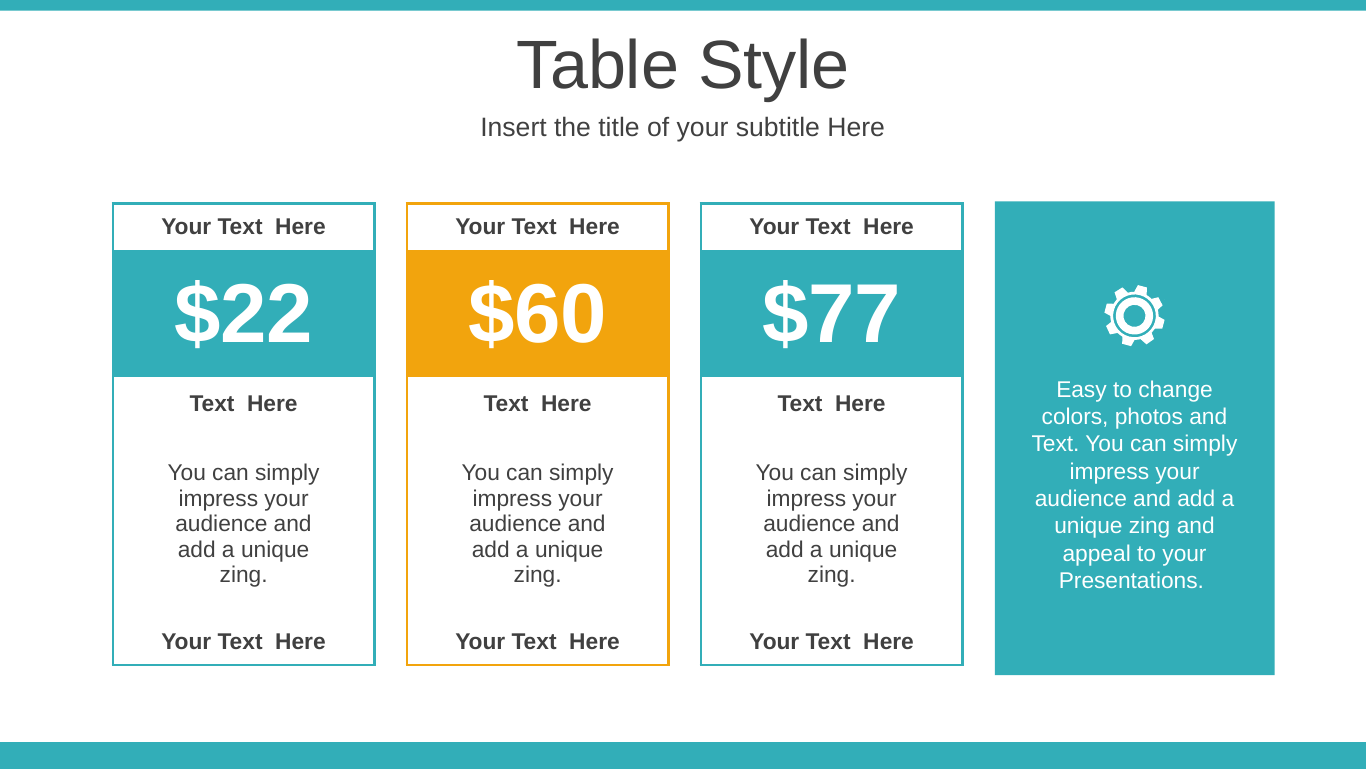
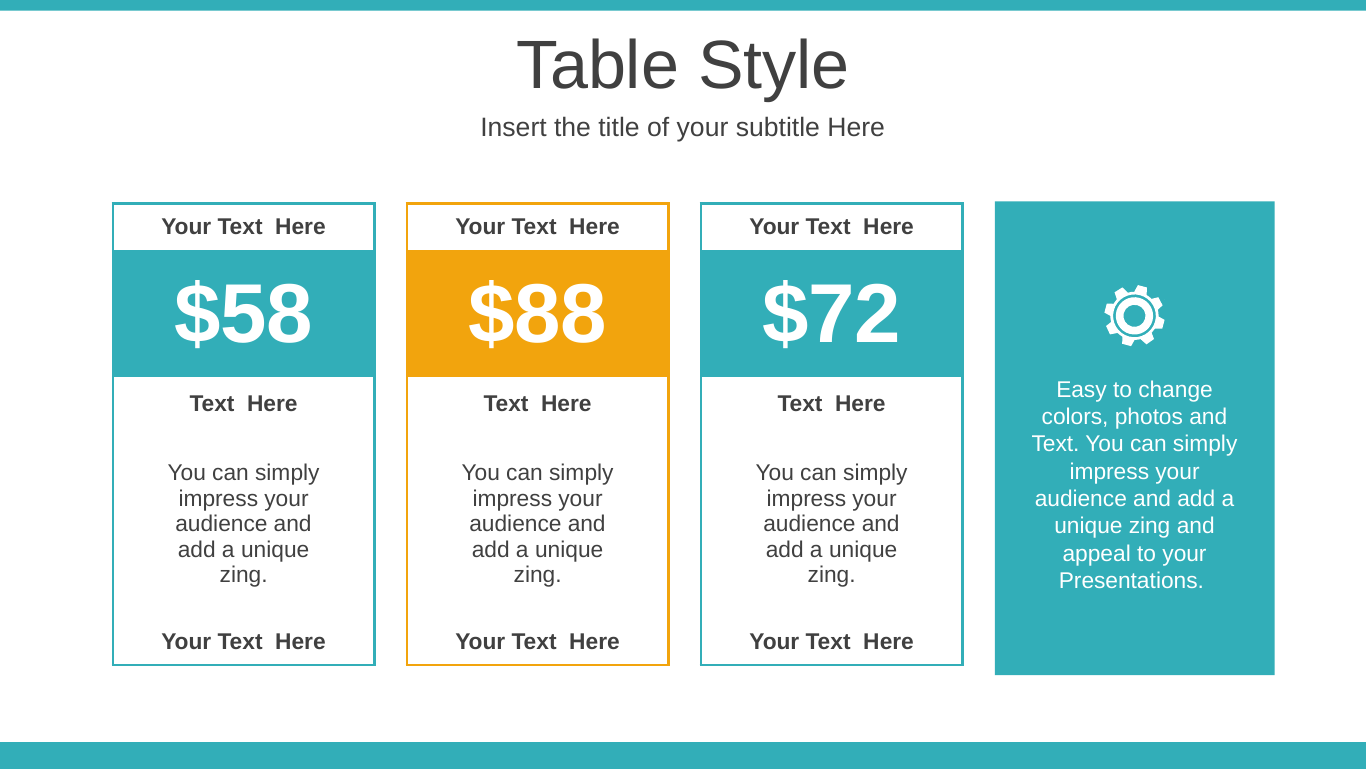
$22: $22 -> $58 (244, 314)
$60: $60 -> $88 (538, 314)
$77: $77 -> $72 (832, 314)
